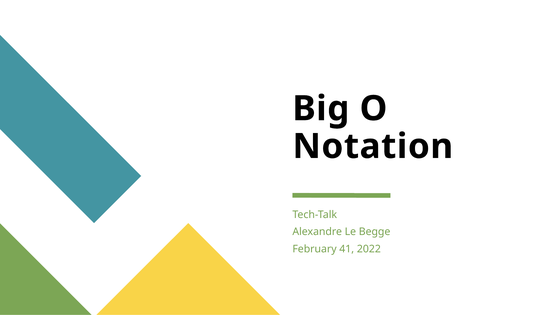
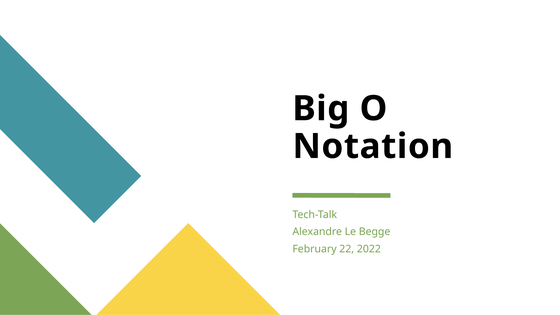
41: 41 -> 22 (347, 249)
